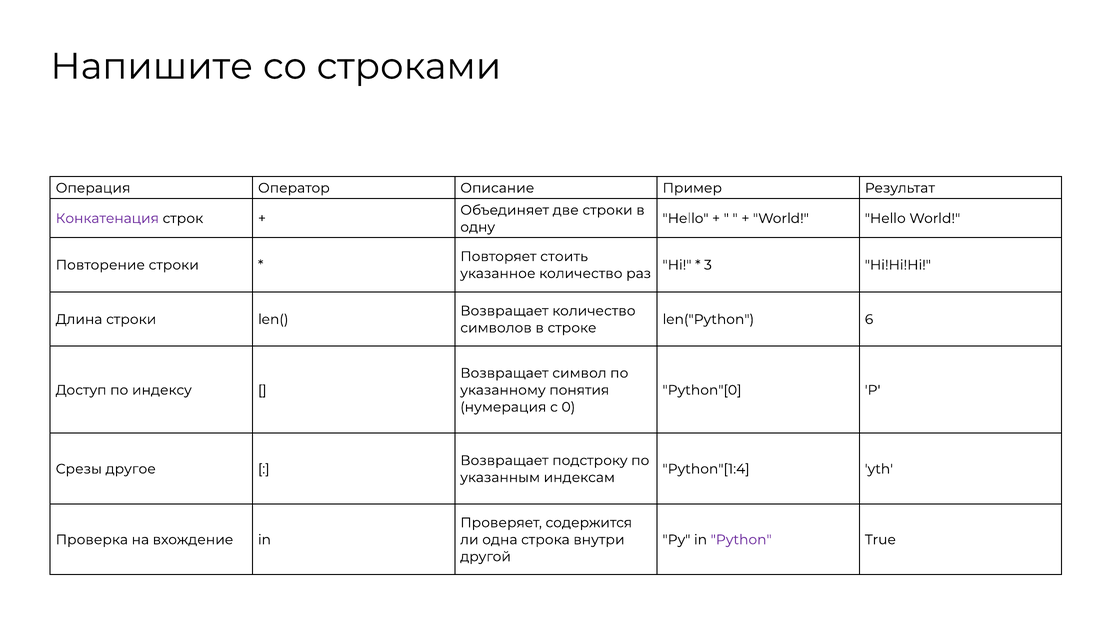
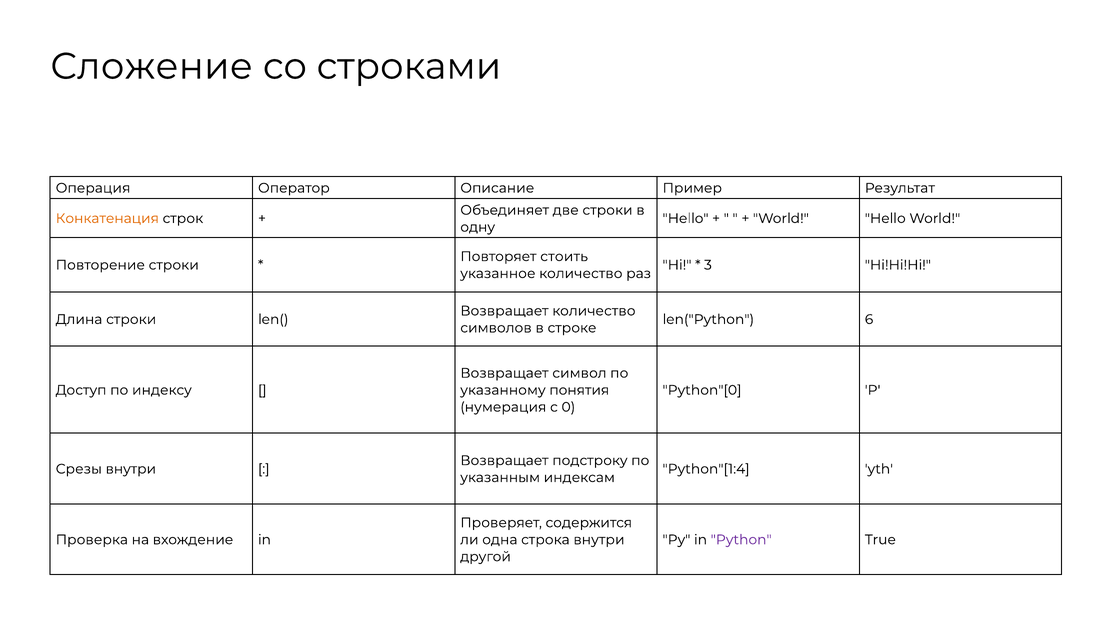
Напишите: Напишите -> Сложение (152, 66)
Конкатенация colour: purple -> orange (107, 218)
Срезы другое: другое -> внутри (131, 469)
